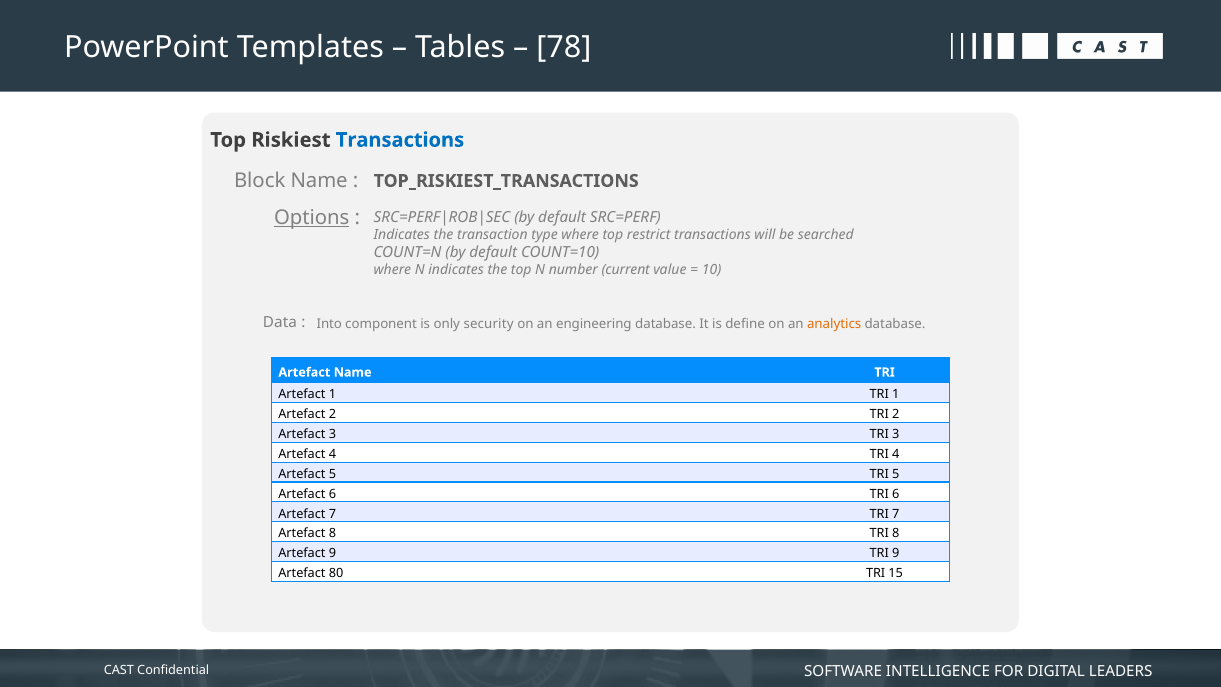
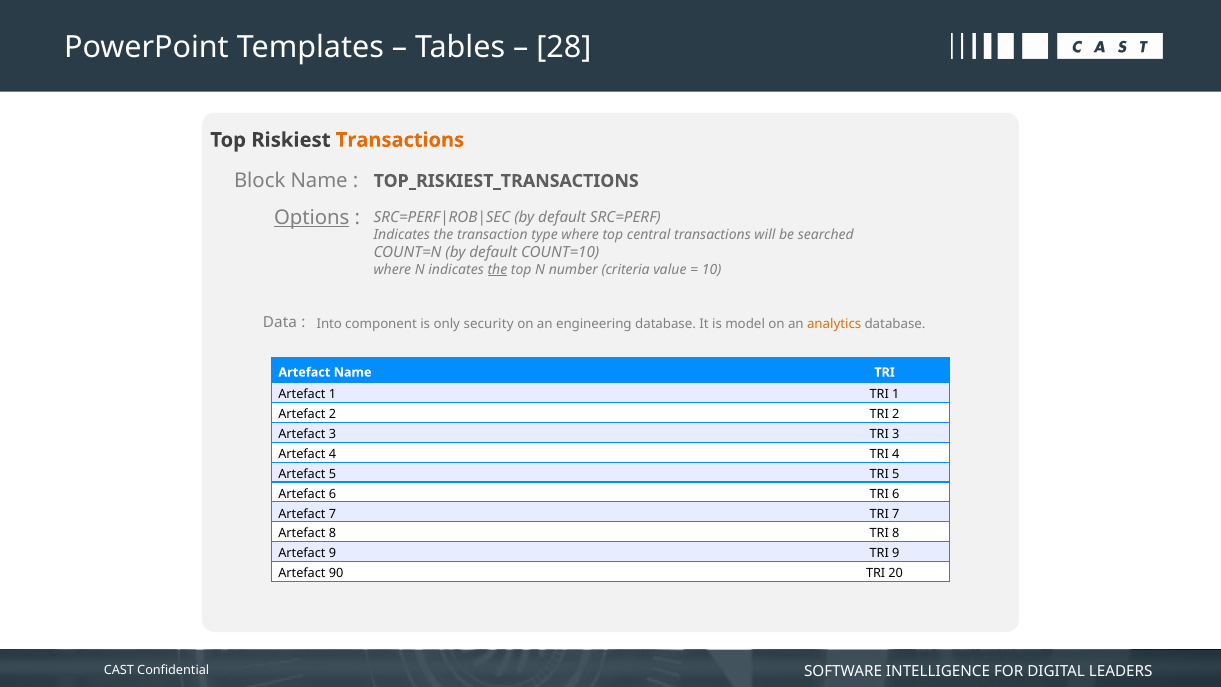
78: 78 -> 28 (564, 48)
Transactions colour: blue -> orange (400, 140)
restrict: restrict -> central (649, 235)
the underline: none -> present (497, 270)
current: current -> criteria (626, 270)
define: define -> model (745, 324)
80: 80 -> 90 (336, 573)
15: 15 -> 20 (896, 573)
